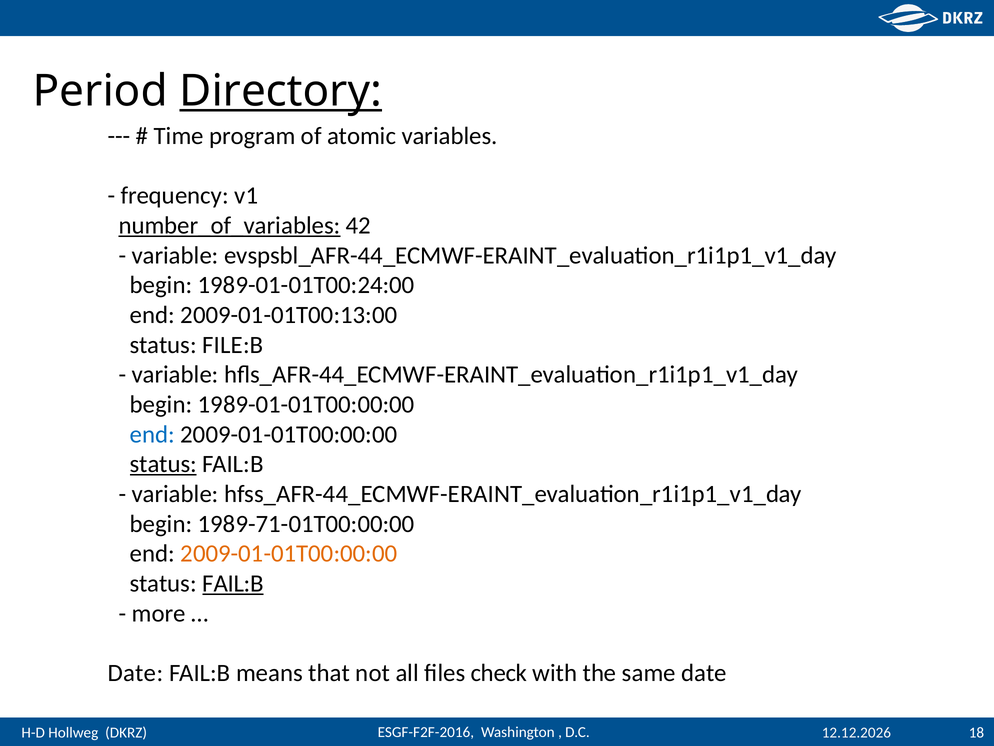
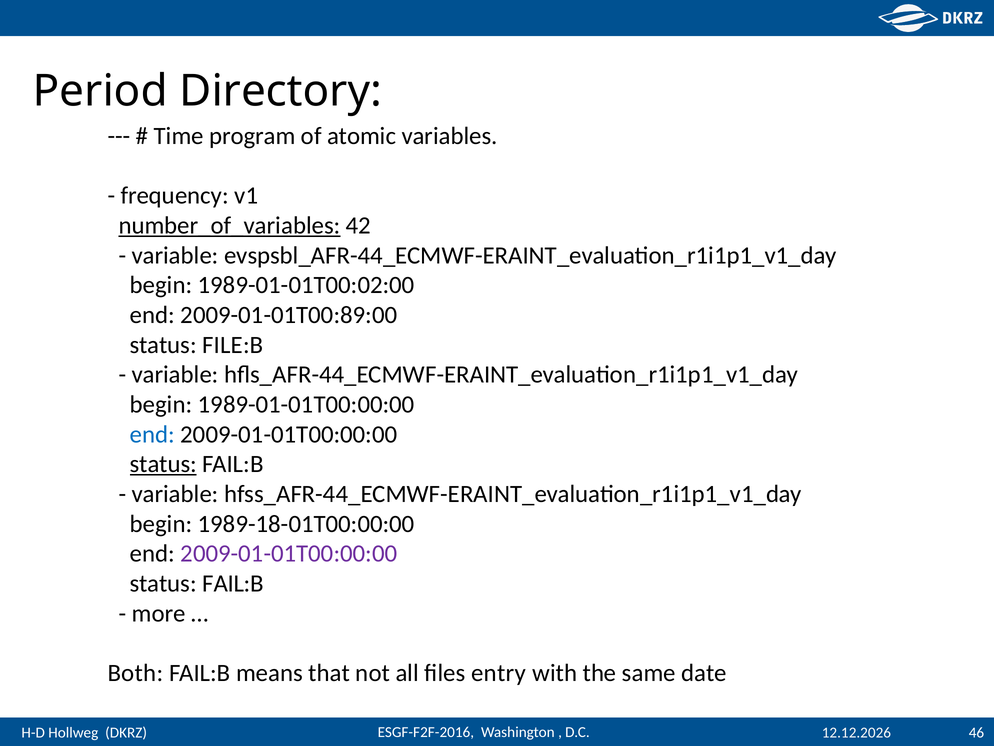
Directory underline: present -> none (281, 91)
1989-01-01T00:24:00: 1989-01-01T00:24:00 -> 1989-01-01T00:02:00 (306, 285)
2009-01-01T00:13:00: 2009-01-01T00:13:00 -> 2009-01-01T00:89:00 (289, 315)
1989-71-01T00:00:00: 1989-71-01T00:00:00 -> 1989-18-01T00:00:00 (306, 524)
2009-01-01T00:00:00 colour: orange -> purple (289, 553)
FAIL:B underline: present -> none (233, 583)
Date: Date -> Both (135, 673)
check: check -> entry (499, 673)
18: 18 -> 46 (976, 732)
